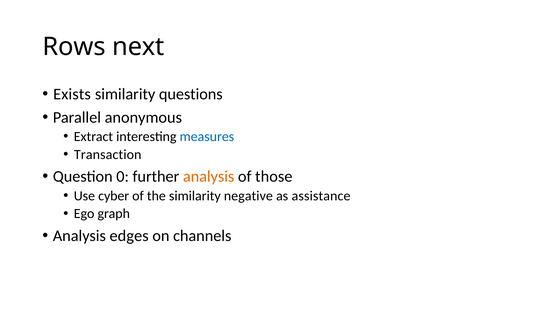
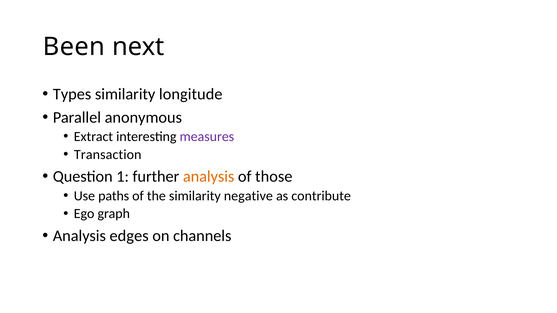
Rows: Rows -> Been (74, 47)
Exists: Exists -> Types (72, 94)
questions: questions -> longitude (191, 94)
measures colour: blue -> purple (207, 137)
0: 0 -> 1 (123, 177)
cyber: cyber -> paths (114, 196)
assistance: assistance -> contribute (321, 196)
